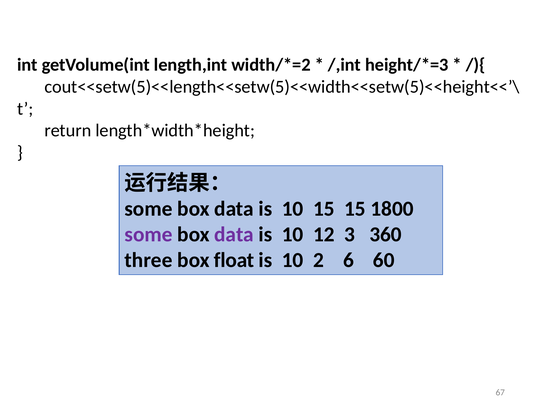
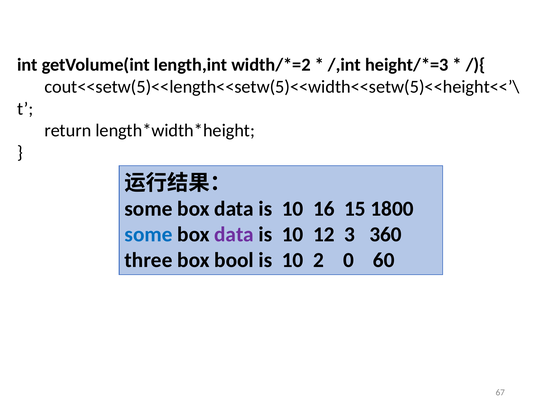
10 15: 15 -> 16 (324, 209)
some colour: purple -> blue (149, 234)
float: float -> bool (234, 260)
6: 6 -> 0 (348, 260)
